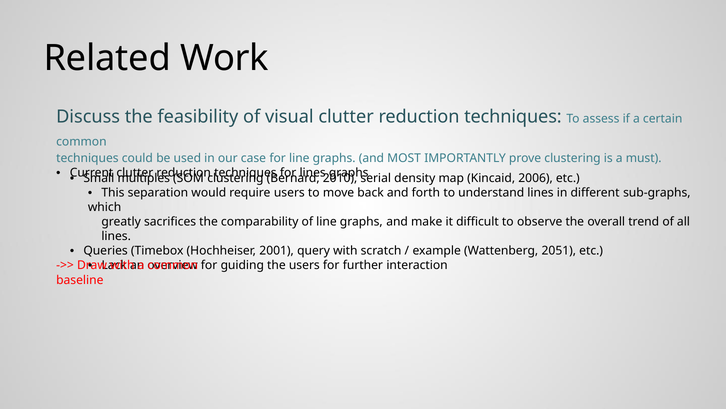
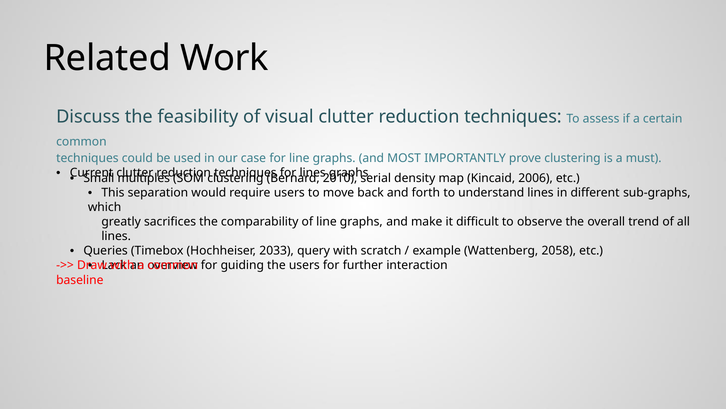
2001: 2001 -> 2033 (277, 250)
2051: 2051 -> 2058 (559, 250)
